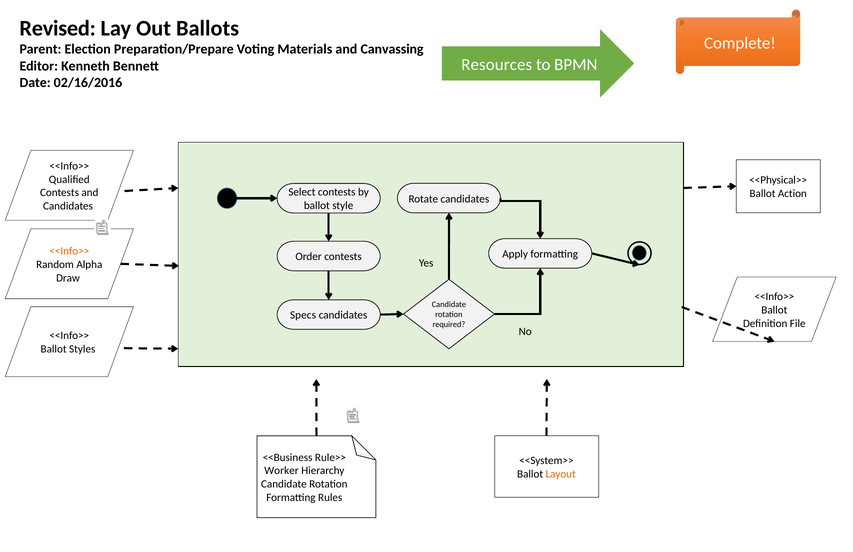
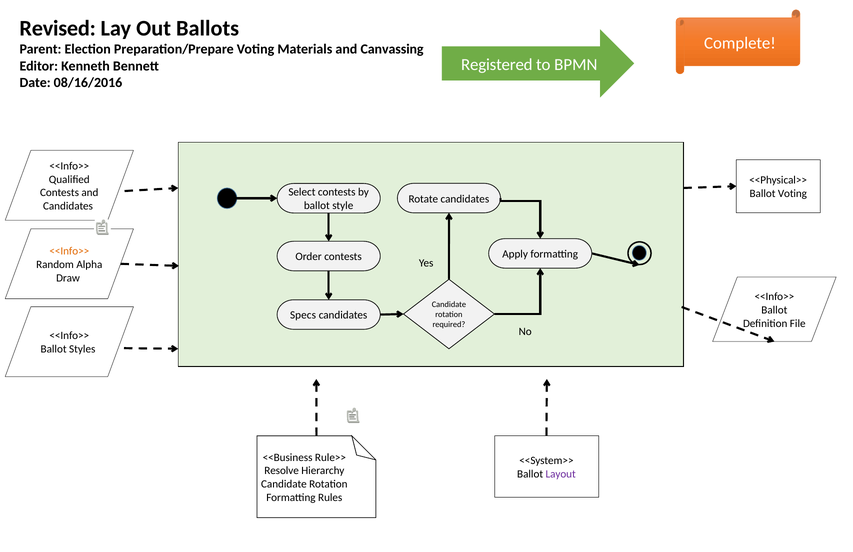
Resources: Resources -> Registered (497, 65)
02/16/2016: 02/16/2016 -> 08/16/2016 (88, 83)
Ballot Action: Action -> Voting (792, 194)
Worker: Worker -> Resolve (282, 471)
Layout colour: orange -> purple (561, 474)
